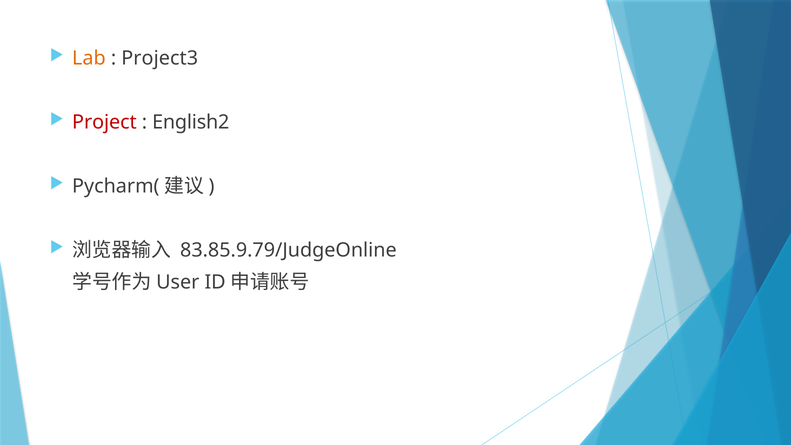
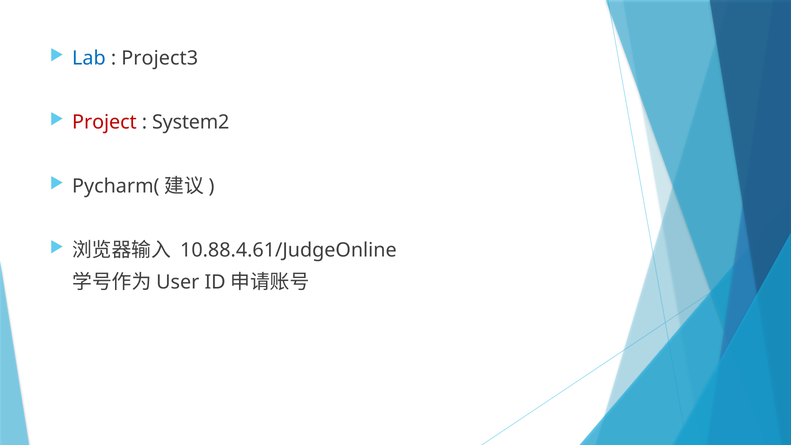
Lab colour: orange -> blue (89, 58)
English2: English2 -> System2 (191, 122)
83.85.9.79/JudgeOnline: 83.85.9.79/JudgeOnline -> 10.88.4.61/JudgeOnline (288, 250)
